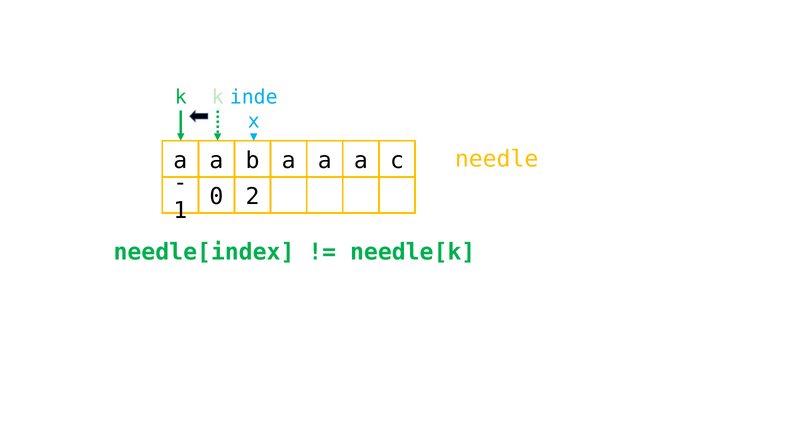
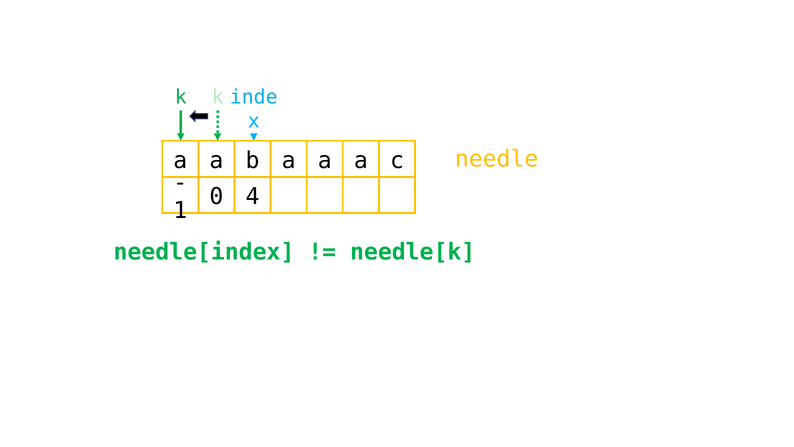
2: 2 -> 4 (253, 197)
